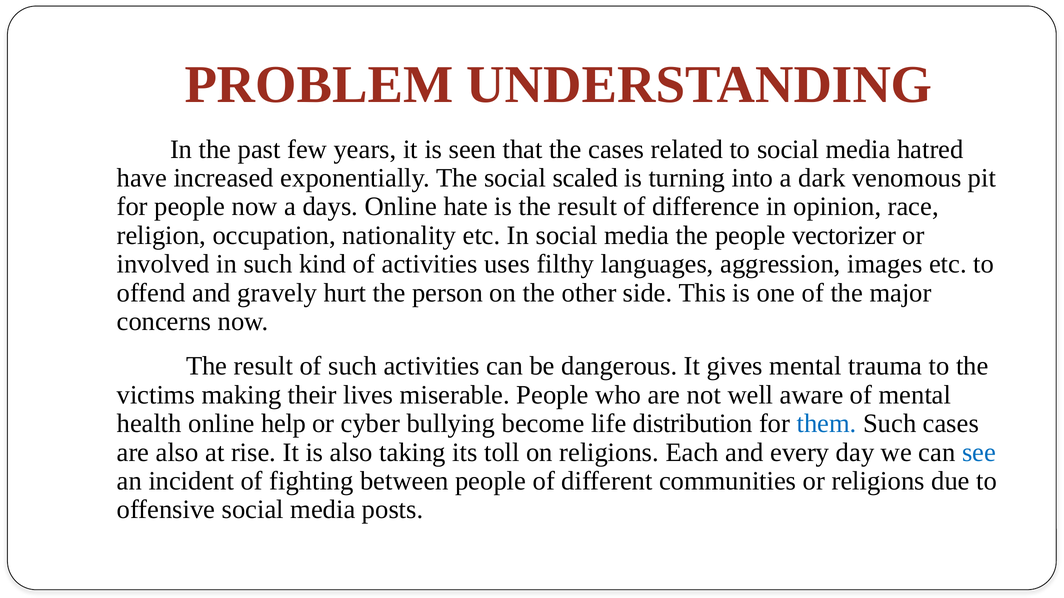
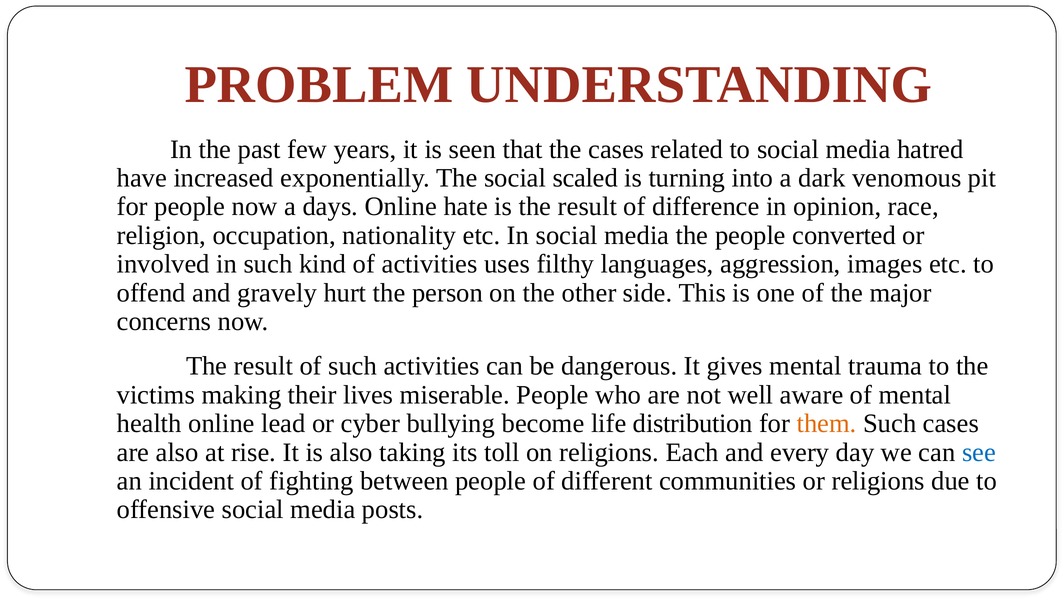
vectorizer: vectorizer -> converted (844, 236)
help: help -> lead (283, 424)
them colour: blue -> orange (827, 424)
